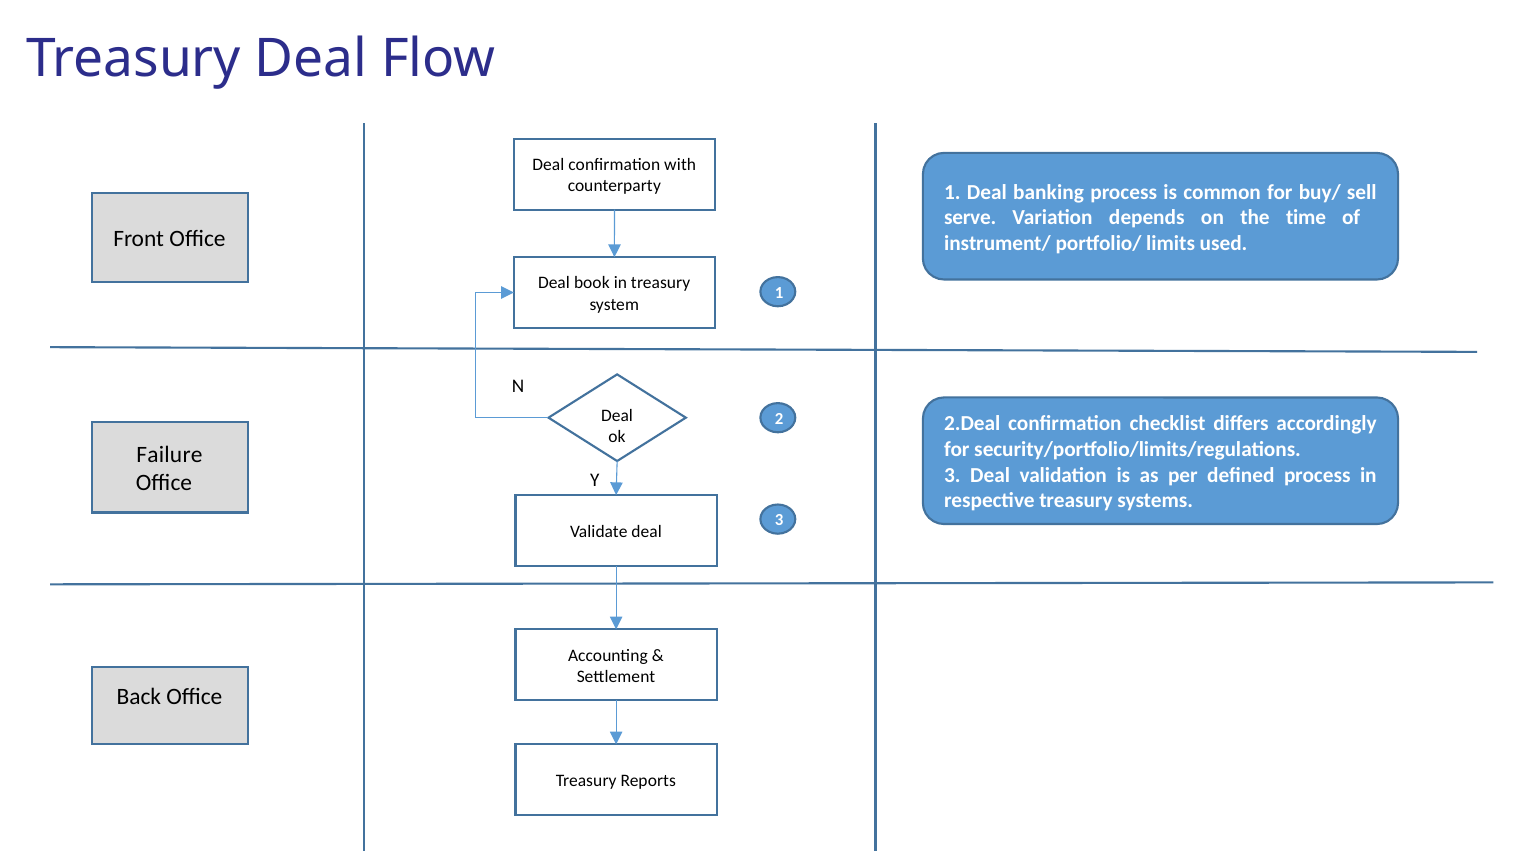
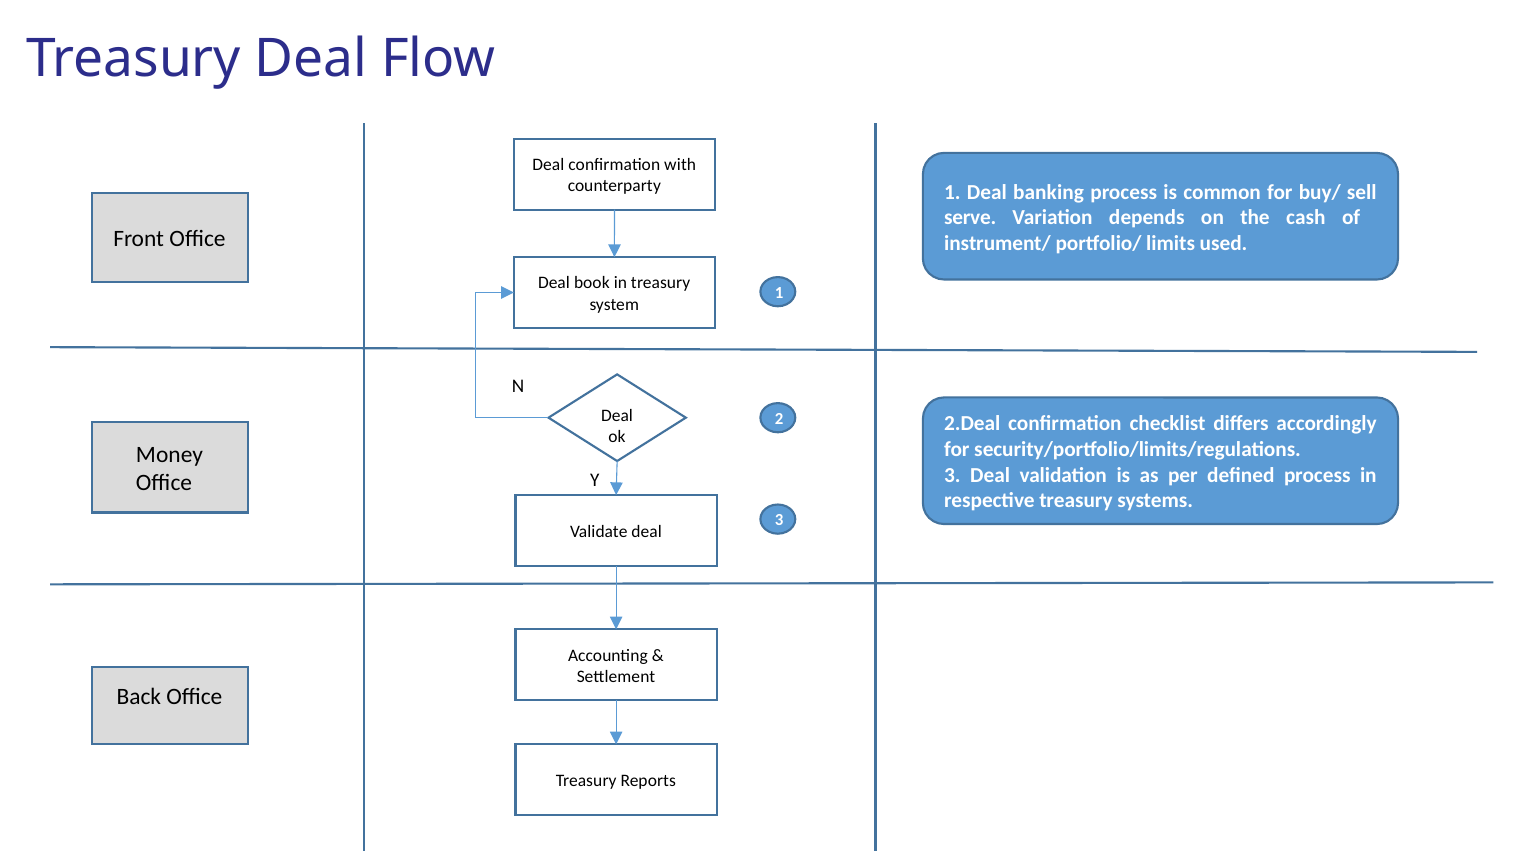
time: time -> cash (1306, 218)
Failure: Failure -> Money (170, 454)
